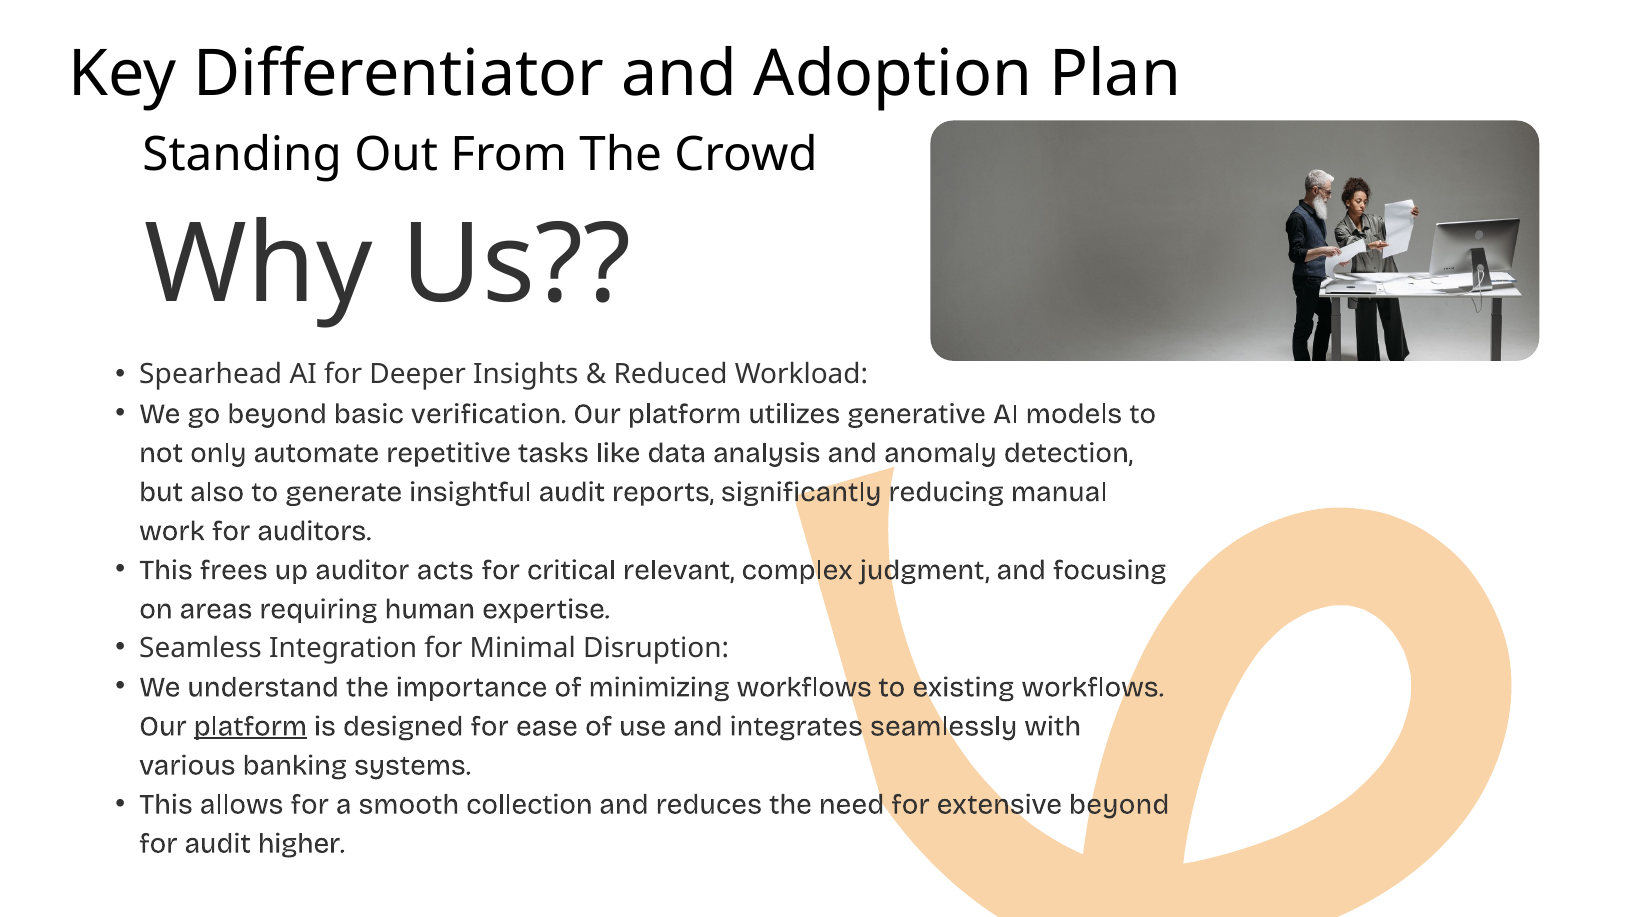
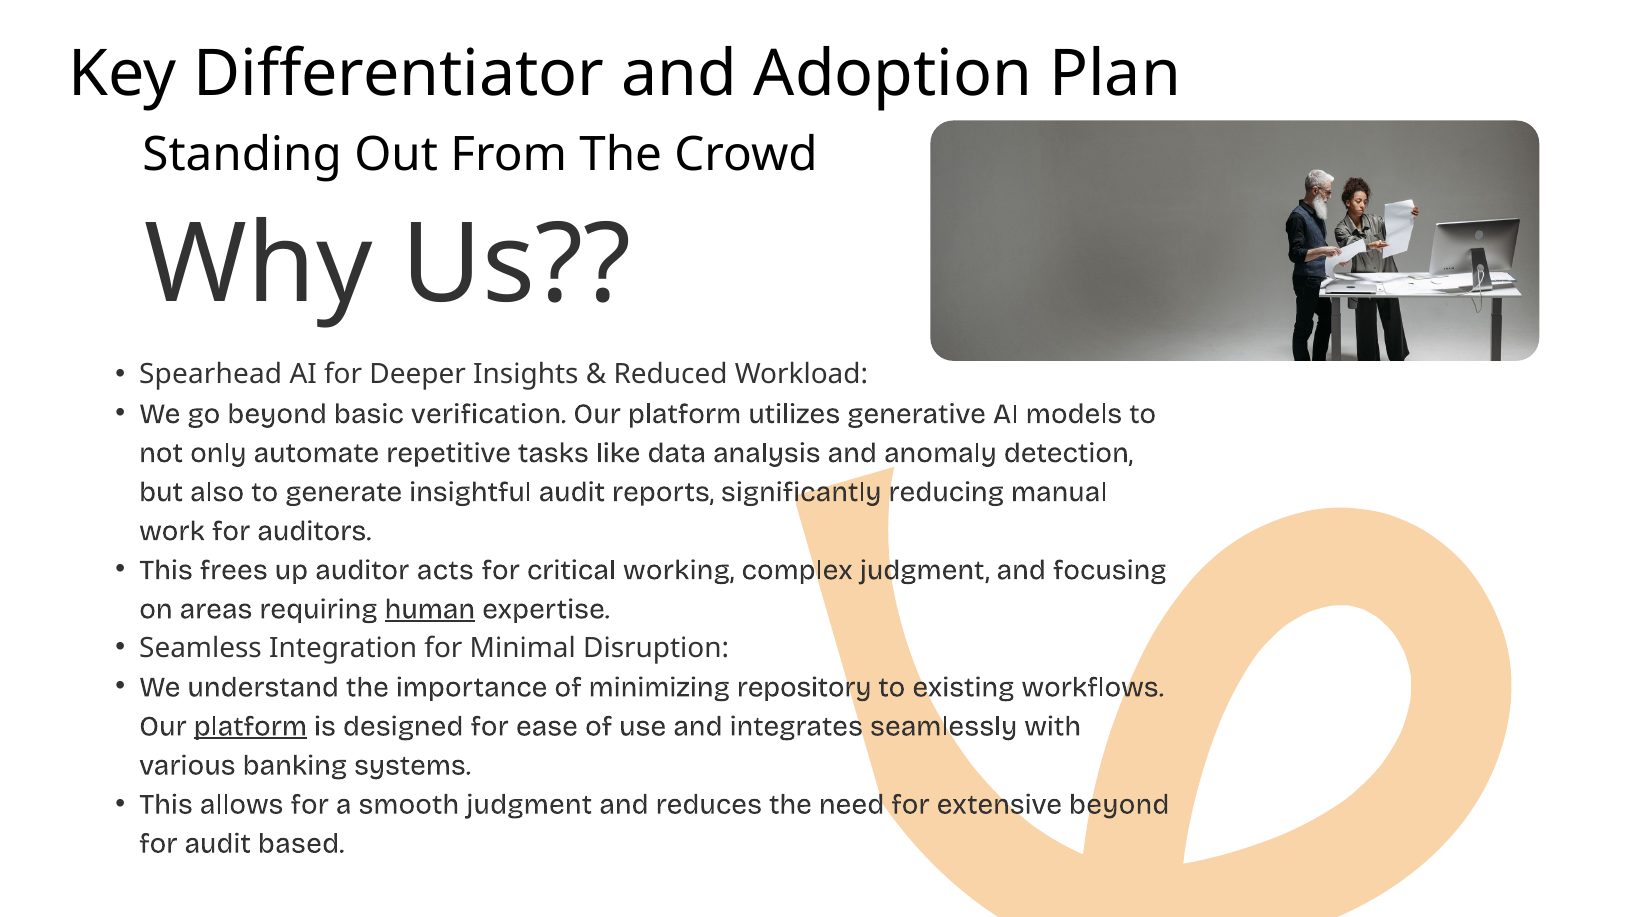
relevant: relevant -> working (679, 570)
human underline: none -> present (430, 609)
minimizing workflows: workflows -> repository (804, 688)
smooth collection: collection -> judgment (529, 805)
higher: higher -> based (301, 844)
